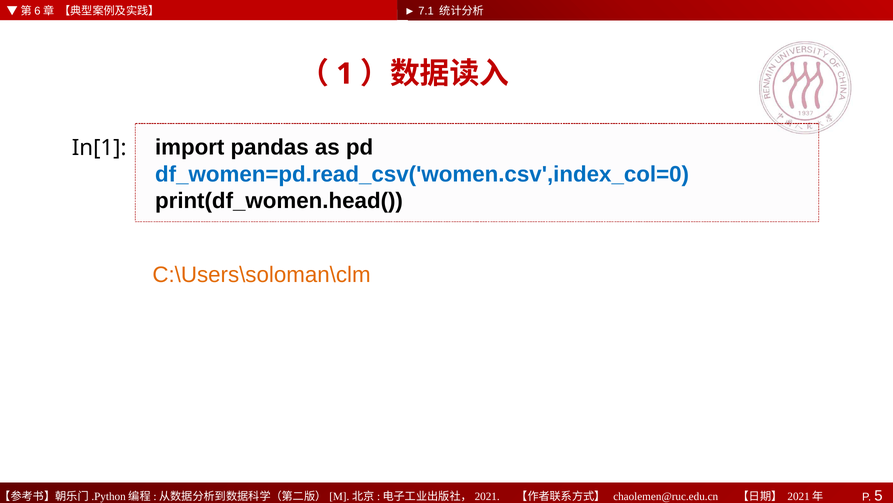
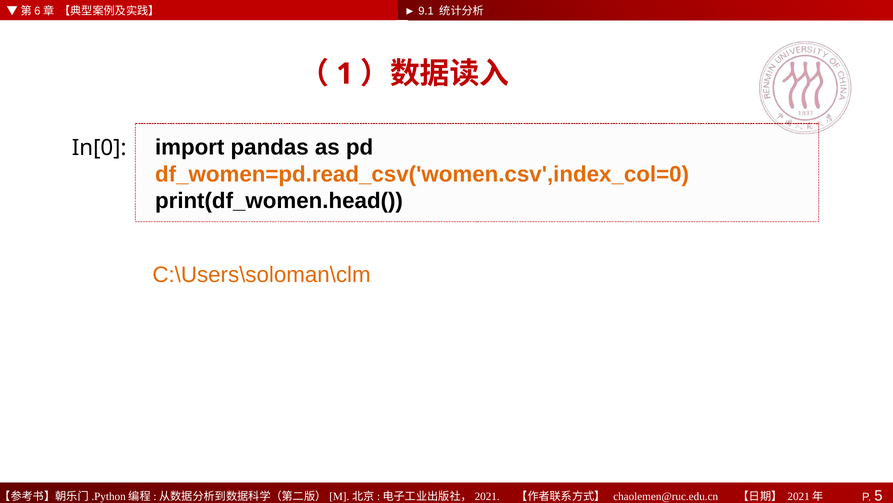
7.1: 7.1 -> 9.1 (426, 11)
In[1: In[1 -> In[0 (99, 148)
df_women=pd.read_csv('women.csv',index_col=0 colour: blue -> orange (422, 174)
